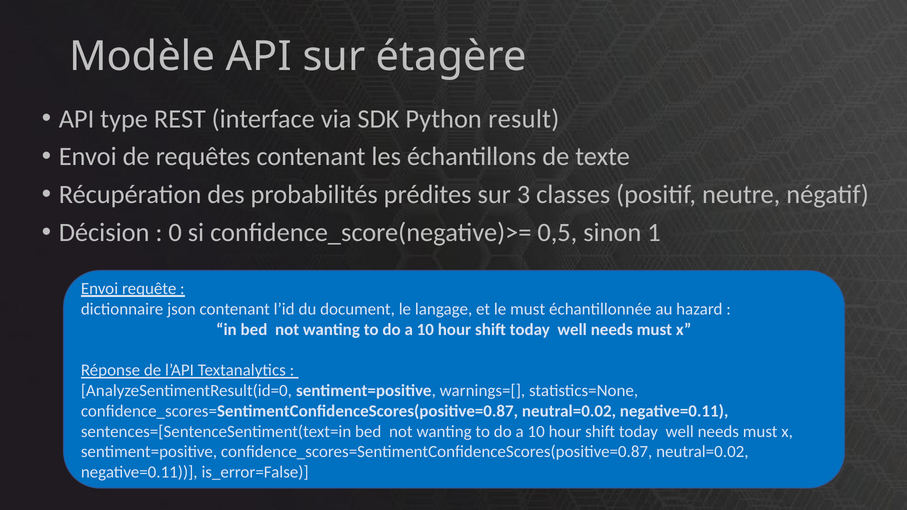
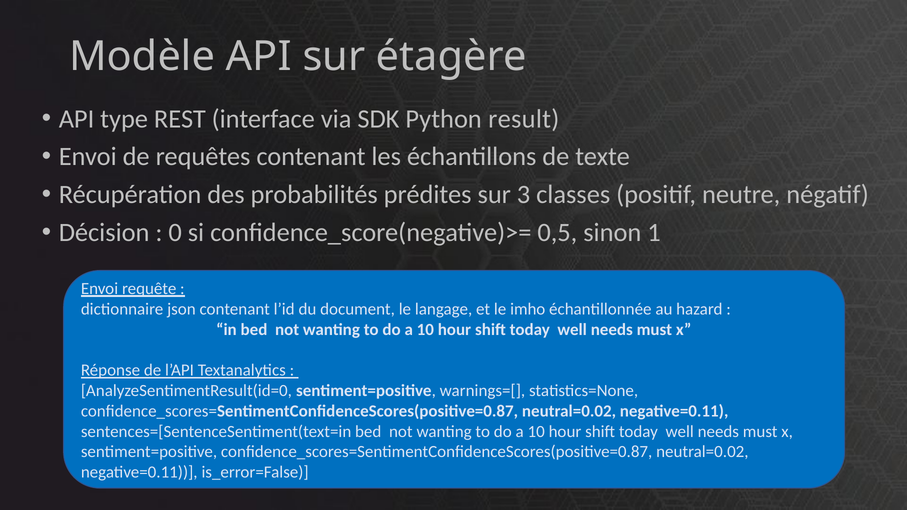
le must: must -> imho (528, 309)
